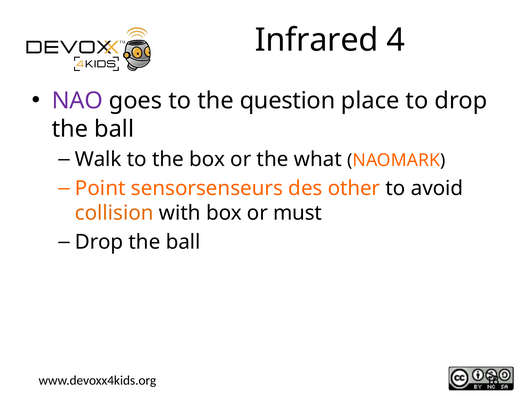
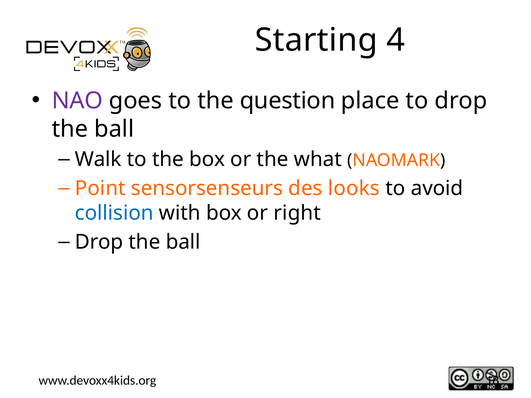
Infrared: Infrared -> Starting (316, 40)
other: other -> looks (354, 189)
collision colour: orange -> blue (114, 213)
must: must -> right (297, 213)
